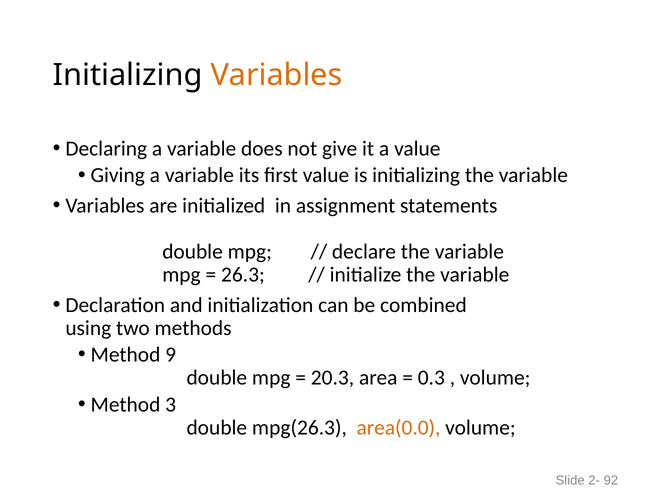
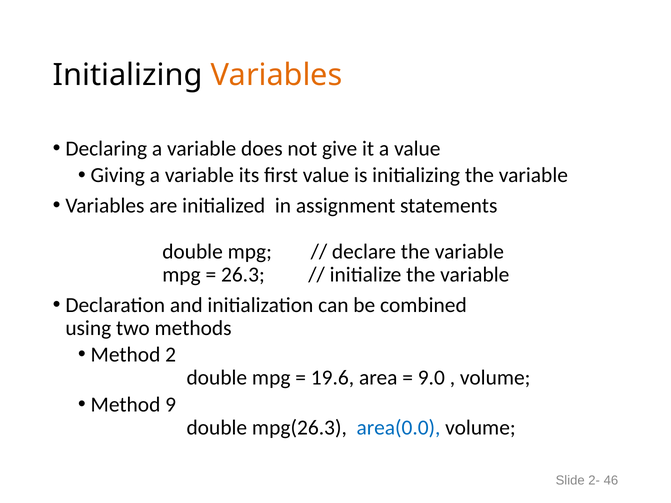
9: 9 -> 2 (171, 355)
20.3: 20.3 -> 19.6 (333, 378)
0.3: 0.3 -> 9.0 (431, 378)
3: 3 -> 9 (171, 405)
area(0.0 colour: orange -> blue (398, 428)
92: 92 -> 46 (611, 481)
